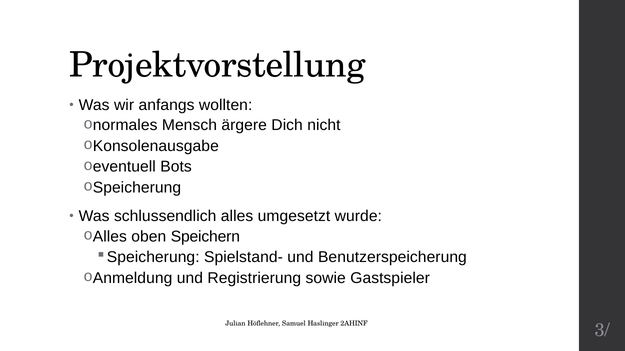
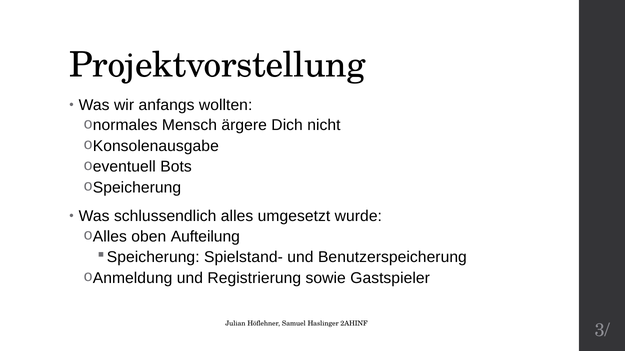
Speichern: Speichern -> Aufteilung (205, 237)
